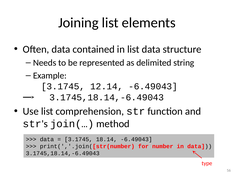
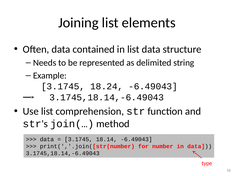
12.14: 12.14 -> 18.24 (107, 86)
